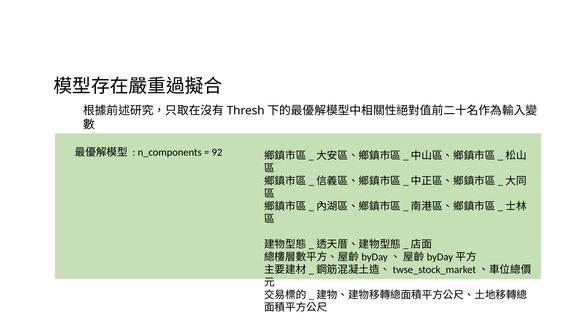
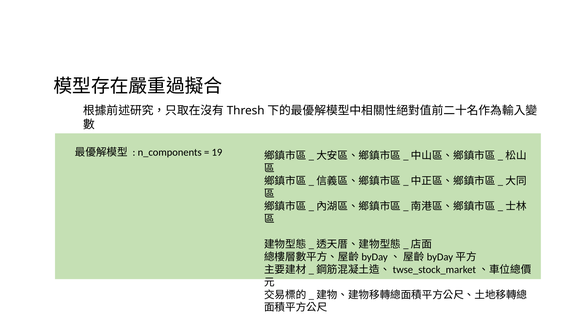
92: 92 -> 19 (217, 153)
